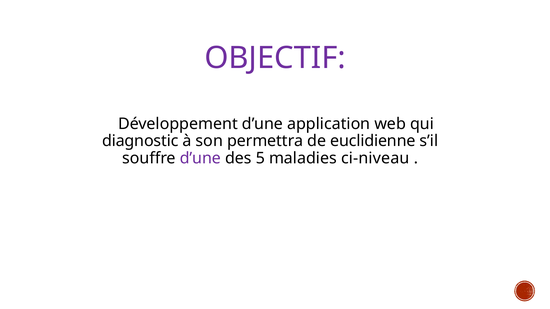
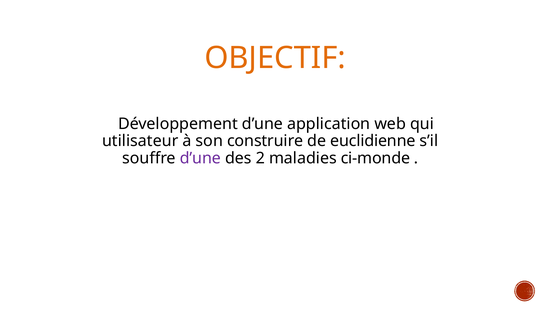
OBJECTIF colour: purple -> orange (275, 58)
diagnostic: diagnostic -> utilisateur (140, 141)
permettra: permettra -> construire (265, 141)
5: 5 -> 2 (260, 158)
ci-niveau: ci-niveau -> ci-monde (375, 158)
